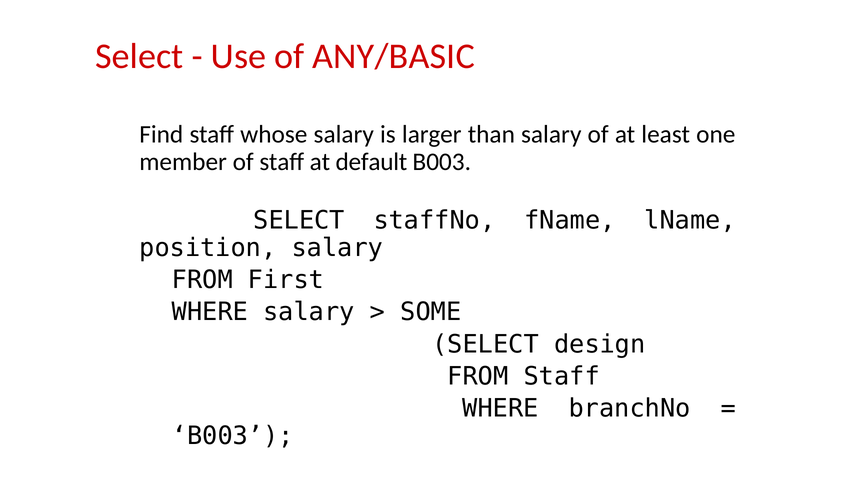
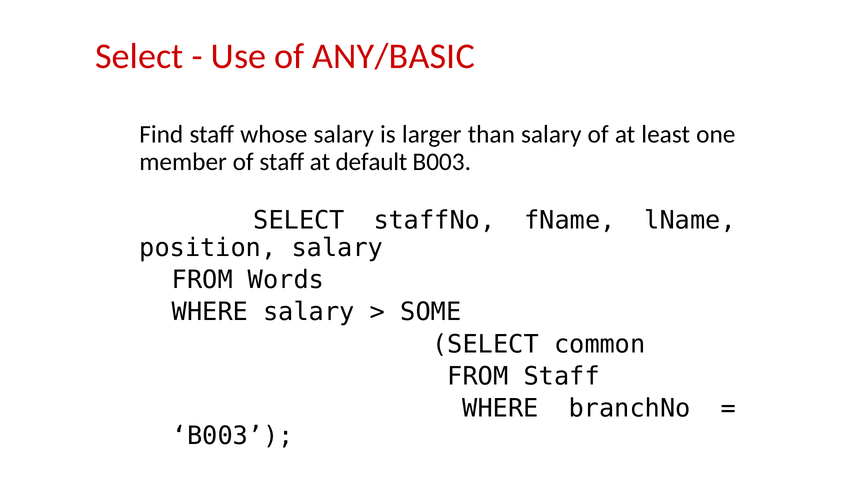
First: First -> Words (286, 280)
design: design -> common (600, 344)
